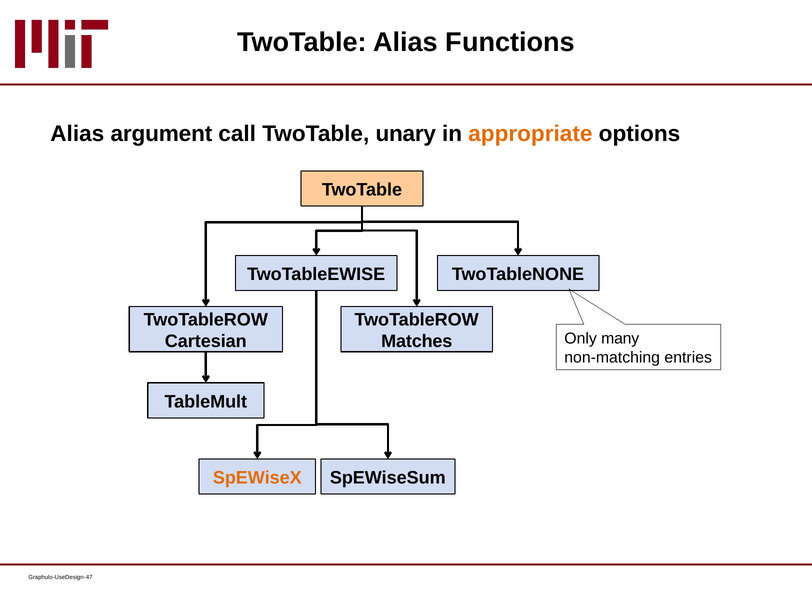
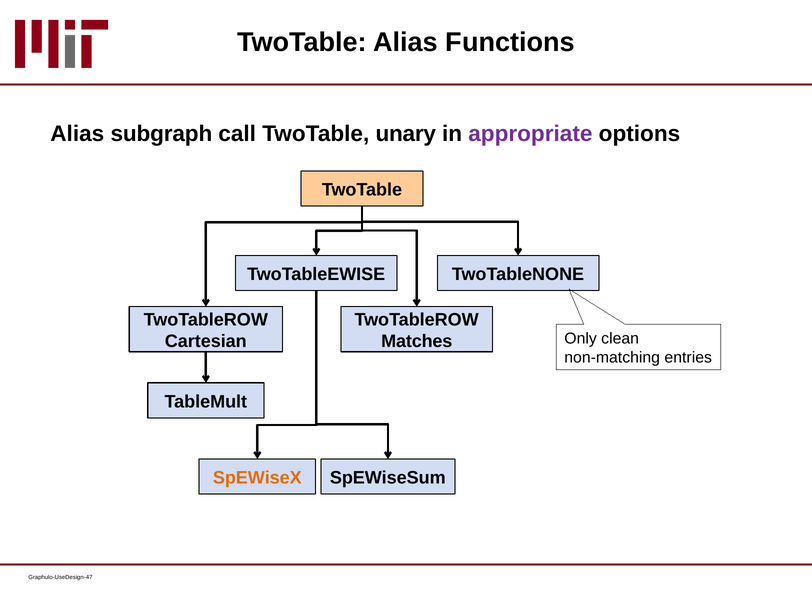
argument: argument -> subgraph (161, 134)
appropriate colour: orange -> purple (530, 134)
many: many -> clean (620, 339)
